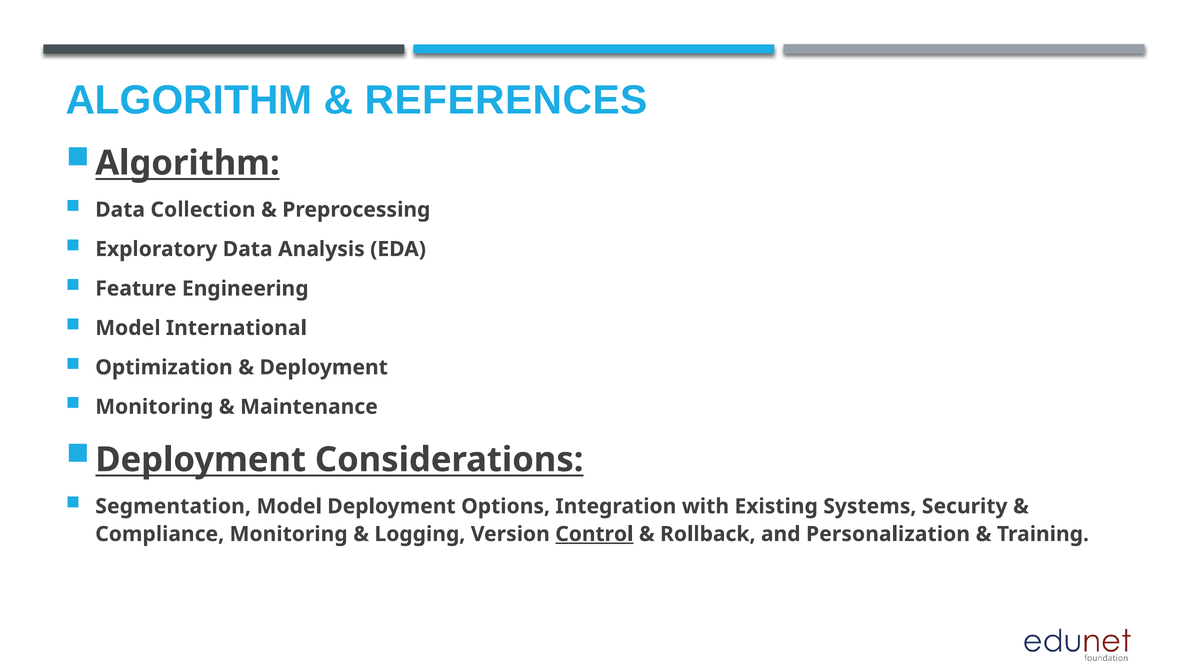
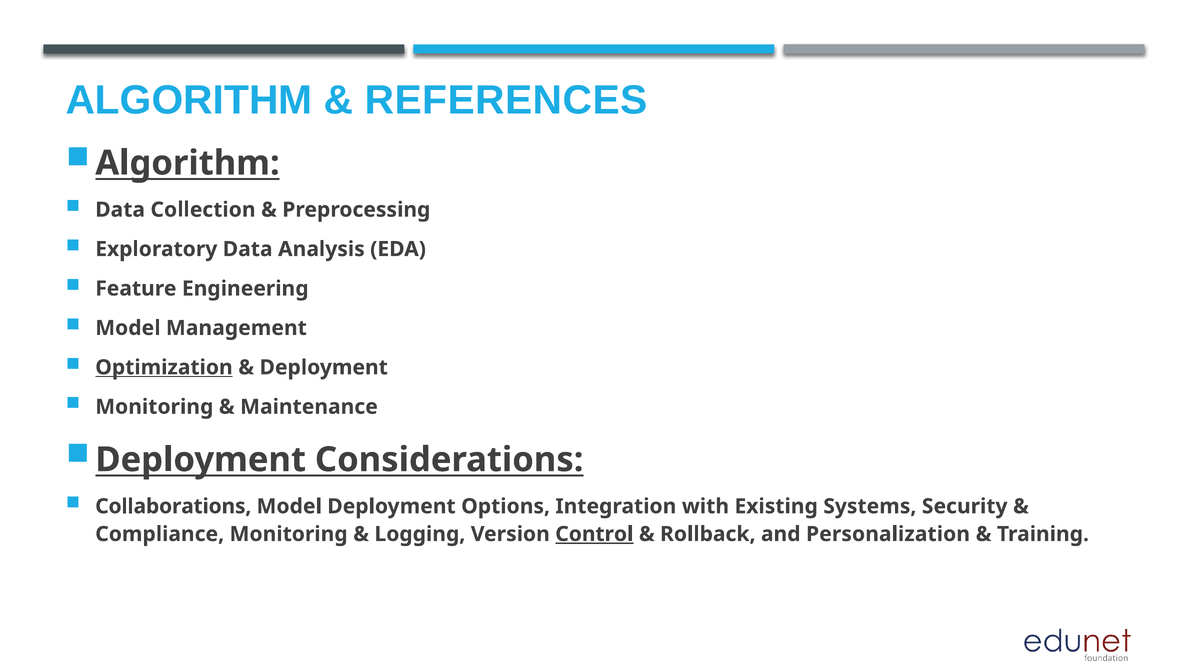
International: International -> Management (236, 328)
Optimization underline: none -> present (164, 368)
Segmentation: Segmentation -> Collaborations (173, 507)
